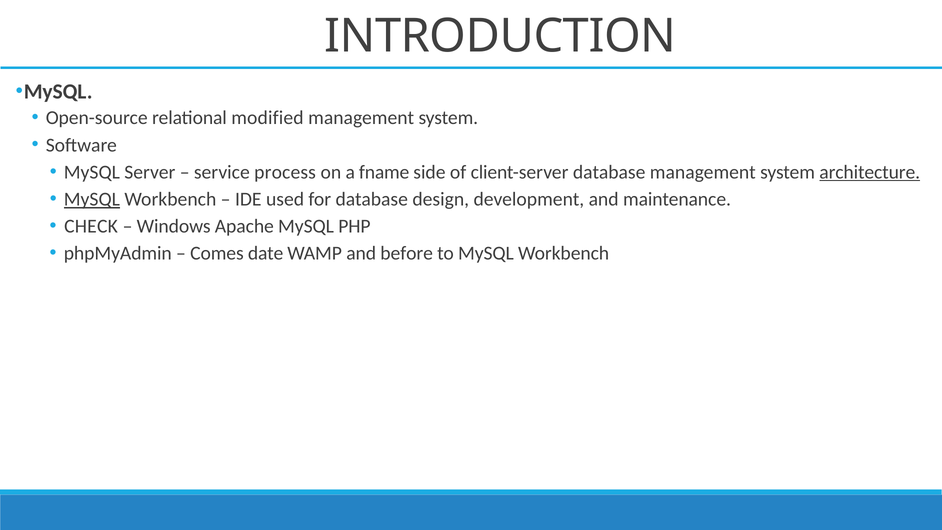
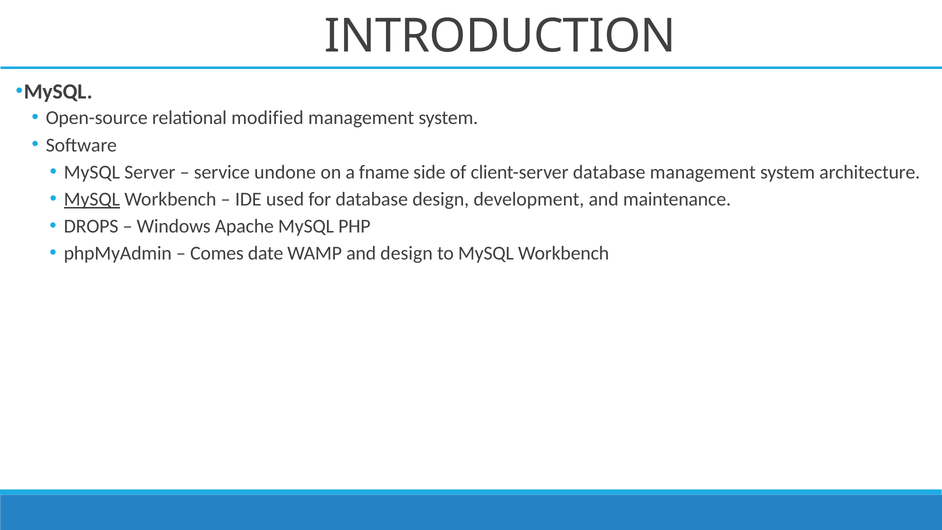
process: process -> undone (285, 172)
architecture underline: present -> none (870, 172)
CHECK: CHECK -> DROPS (91, 226)
and before: before -> design (407, 253)
